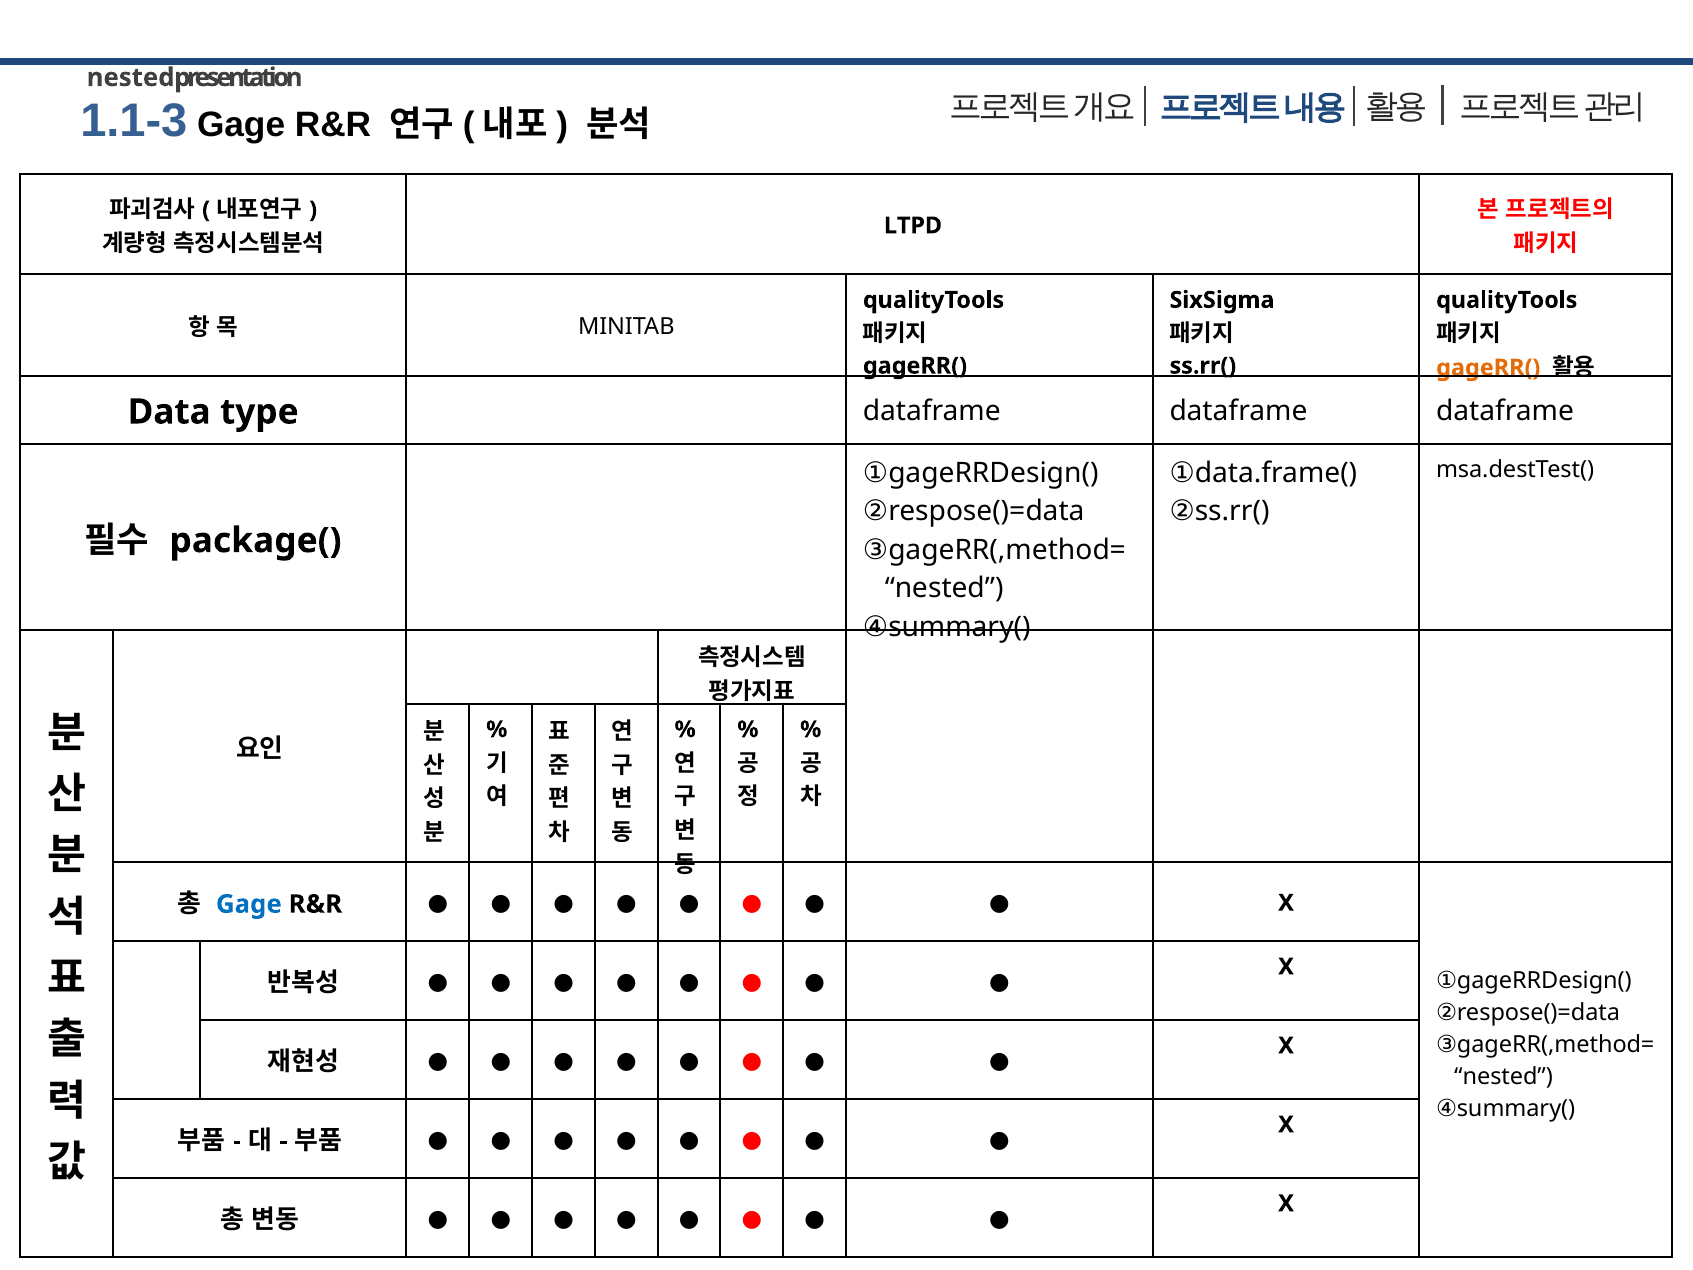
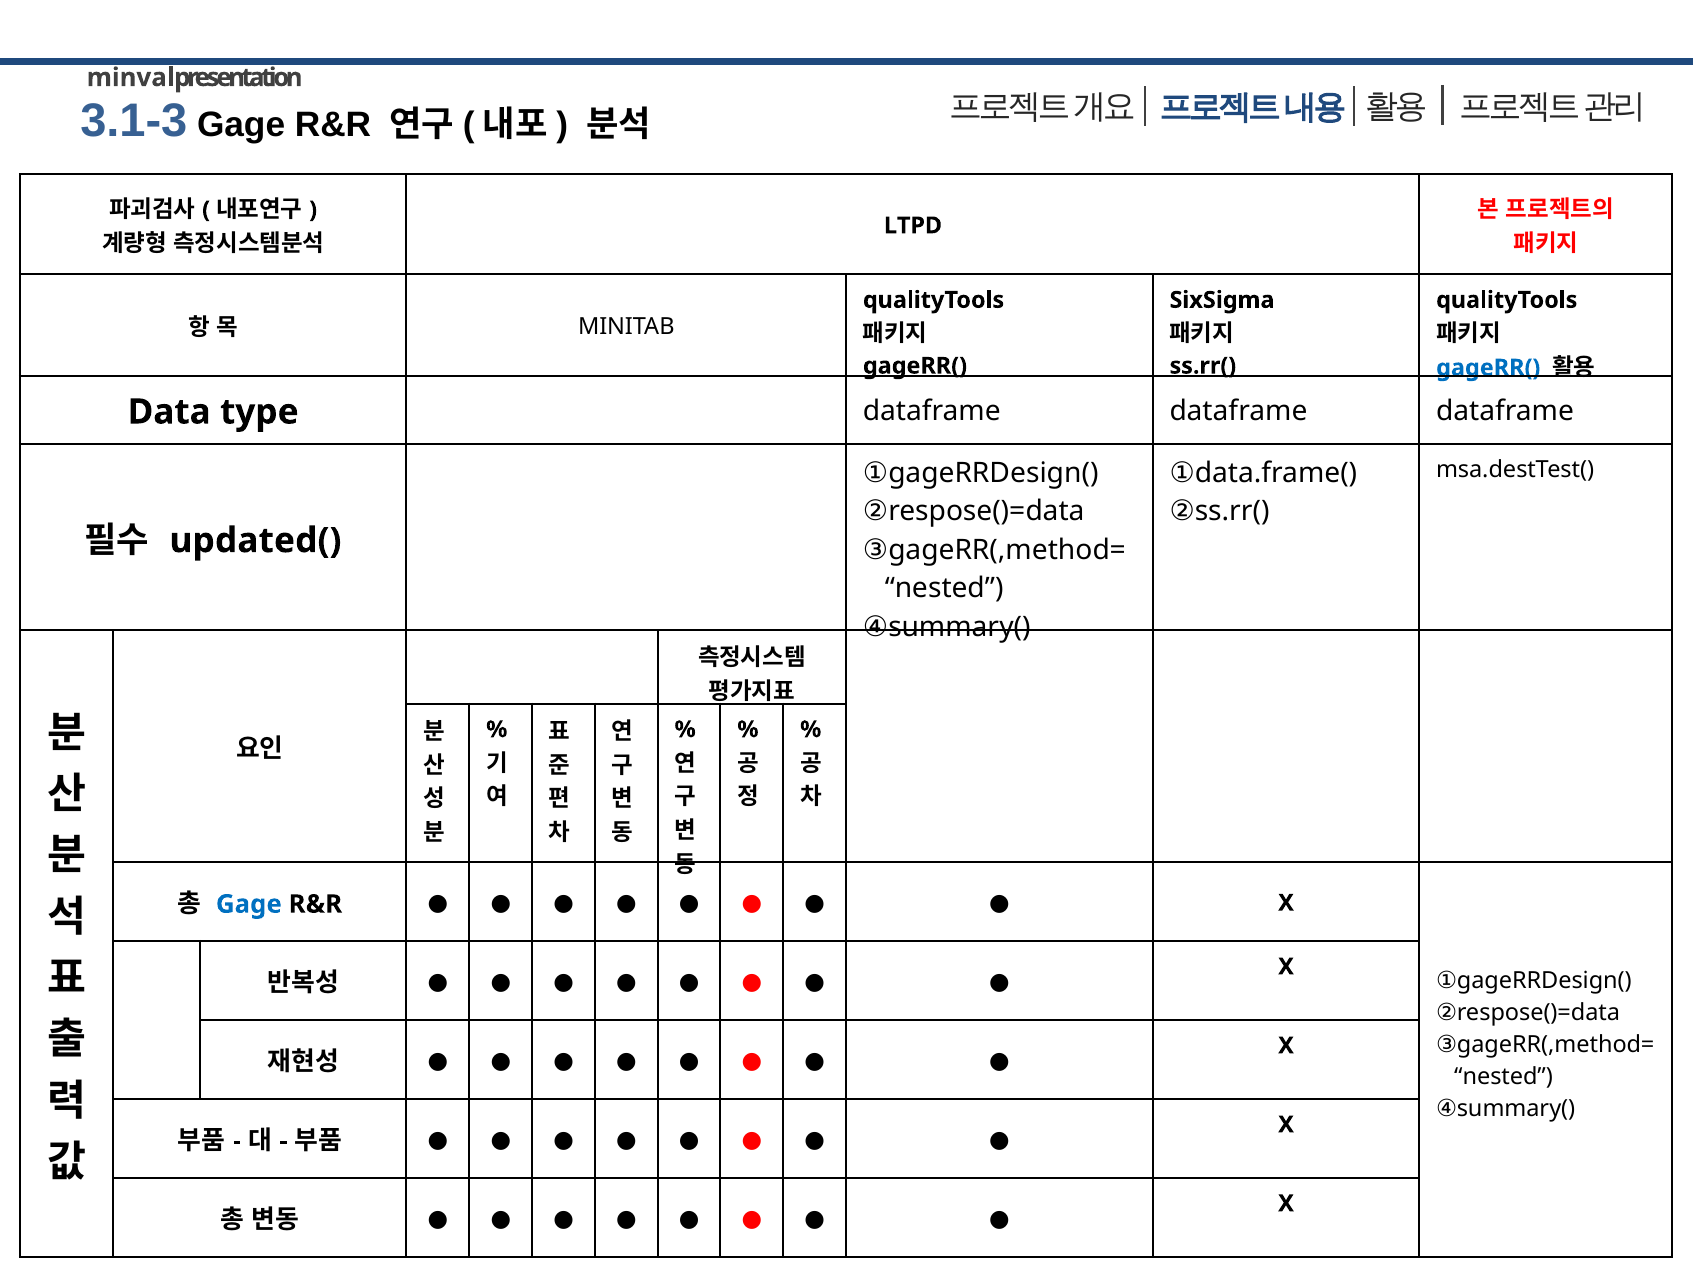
nested: nested -> minval (131, 78)
1.1-3: 1.1-3 -> 3.1-3 (134, 121)
gageRR( colour: orange -> blue (1488, 368)
package(: package( -> updated( (256, 540)
